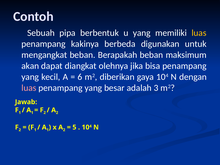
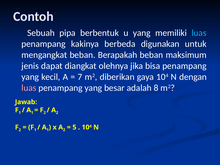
luas colour: yellow -> light blue (199, 33)
akan: akan -> jenis (30, 66)
6: 6 -> 7 (80, 77)
3: 3 -> 8 (156, 88)
